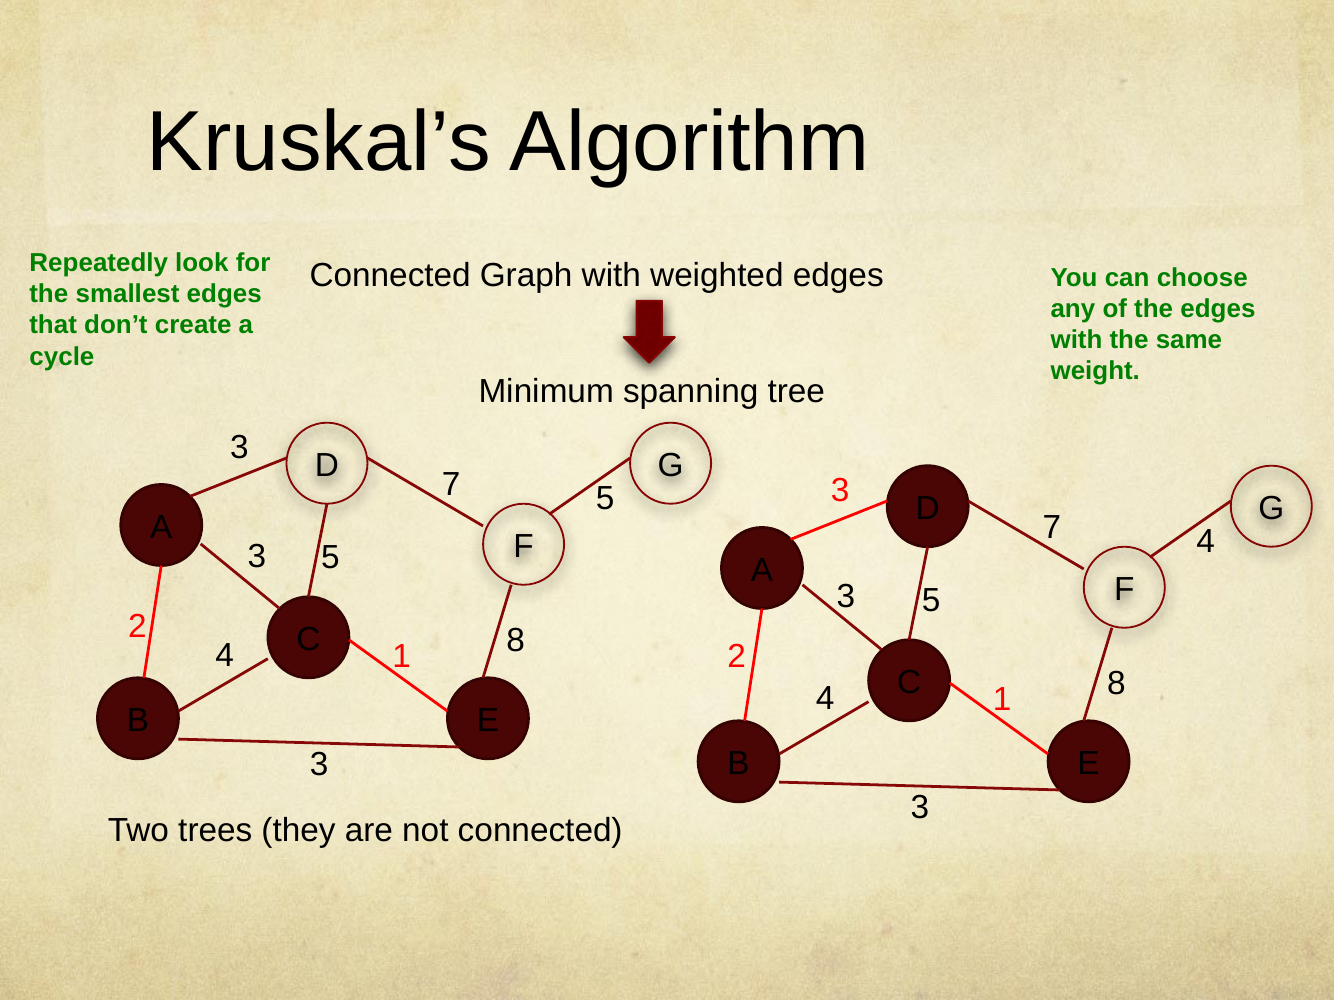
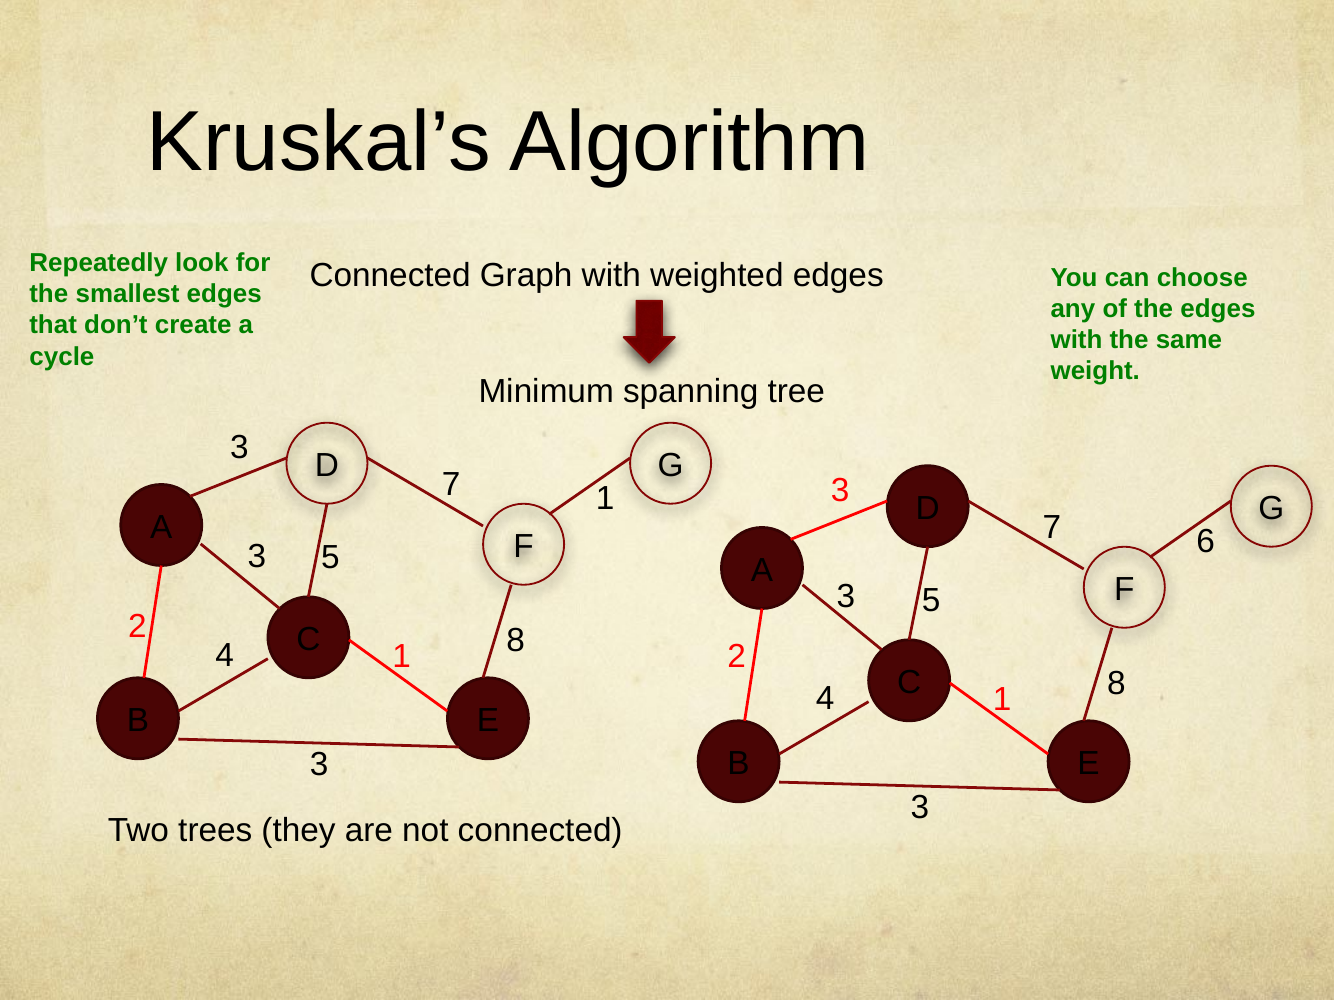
7 5: 5 -> 1 (605, 499)
7 4: 4 -> 6 (1206, 542)
